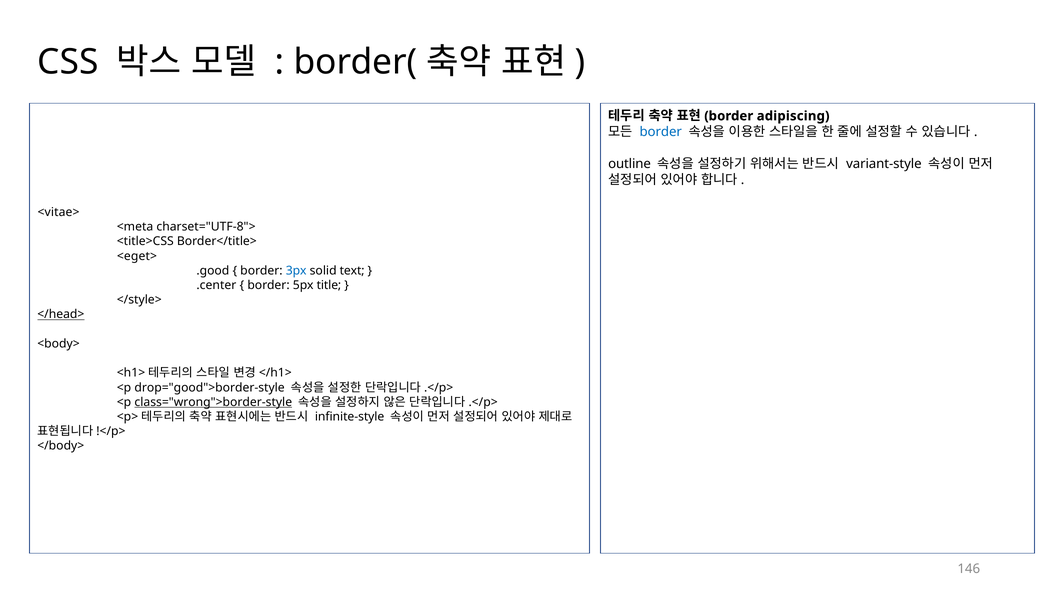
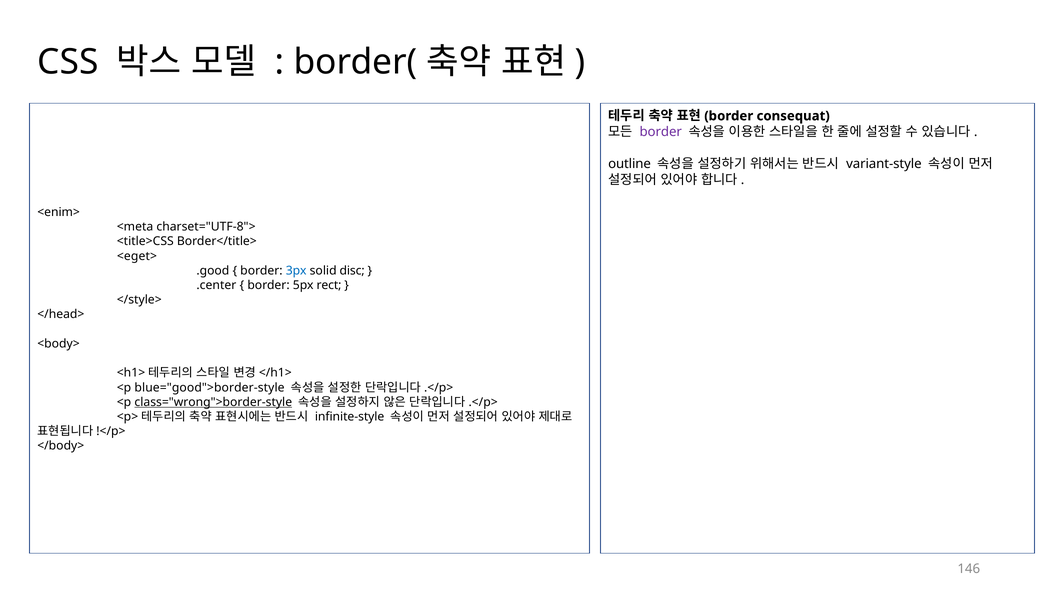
adipiscing: adipiscing -> consequat (793, 116)
border colour: blue -> purple (661, 132)
<vitae>: <vitae> -> <enim> (59, 212)
text: text -> disc (352, 271)
title: title -> rect (329, 285)
</head> underline: present -> none (61, 314)
drop="good">border-style: drop="good">border-style -> blue="good">border-style (210, 387)
